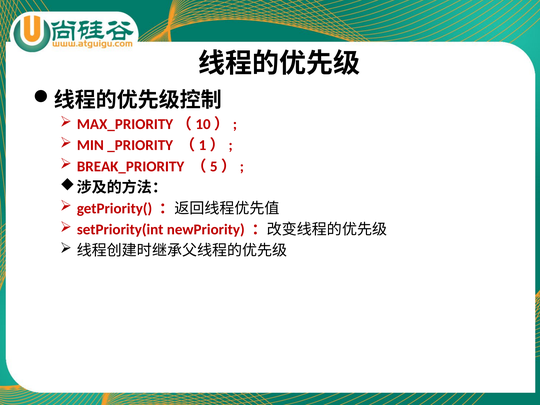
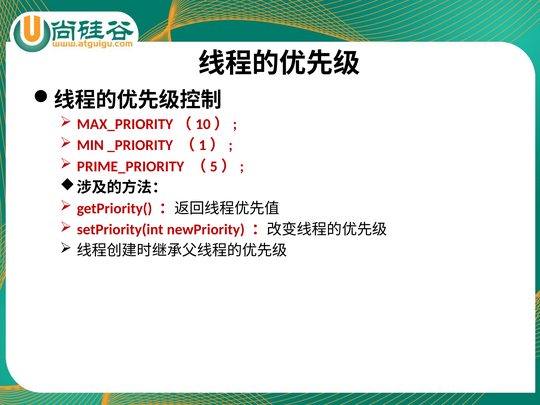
BREAK_PRIORITY: BREAK_PRIORITY -> PRIME_PRIORITY (131, 166)
